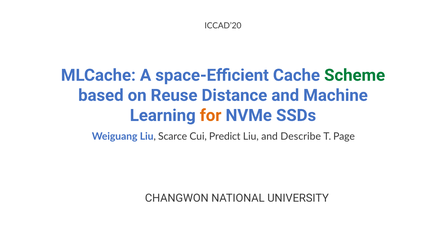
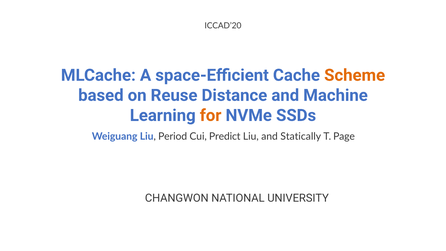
Scheme colour: green -> orange (355, 75)
Scarce: Scarce -> Period (173, 137)
Describe: Describe -> Statically (301, 137)
